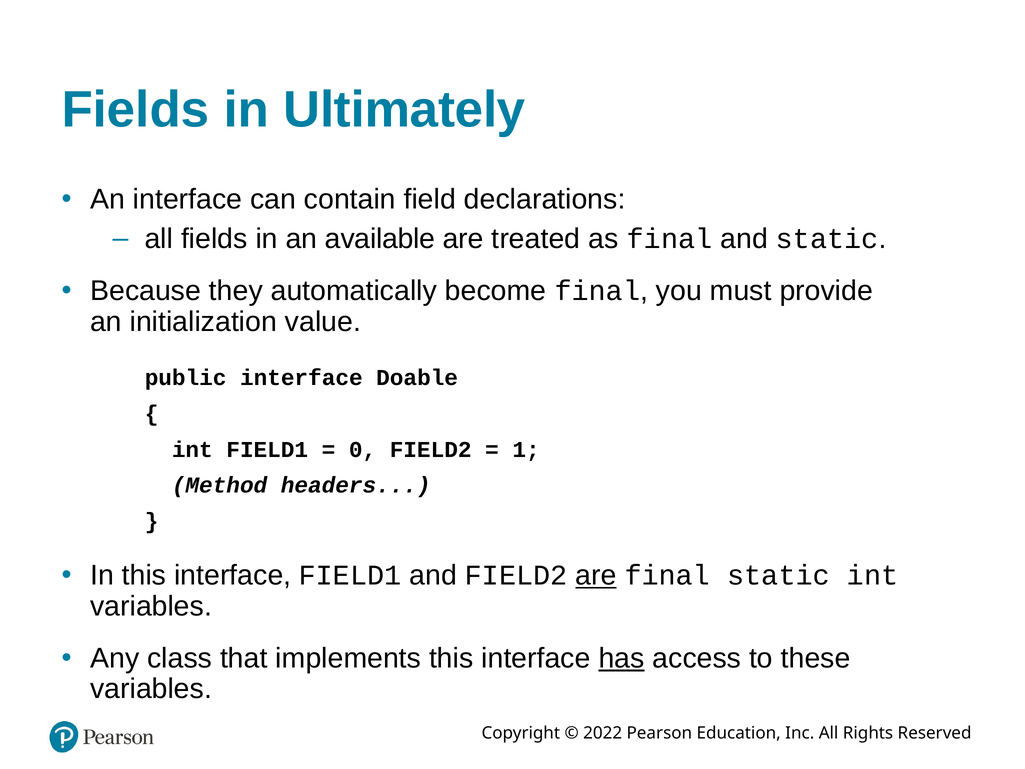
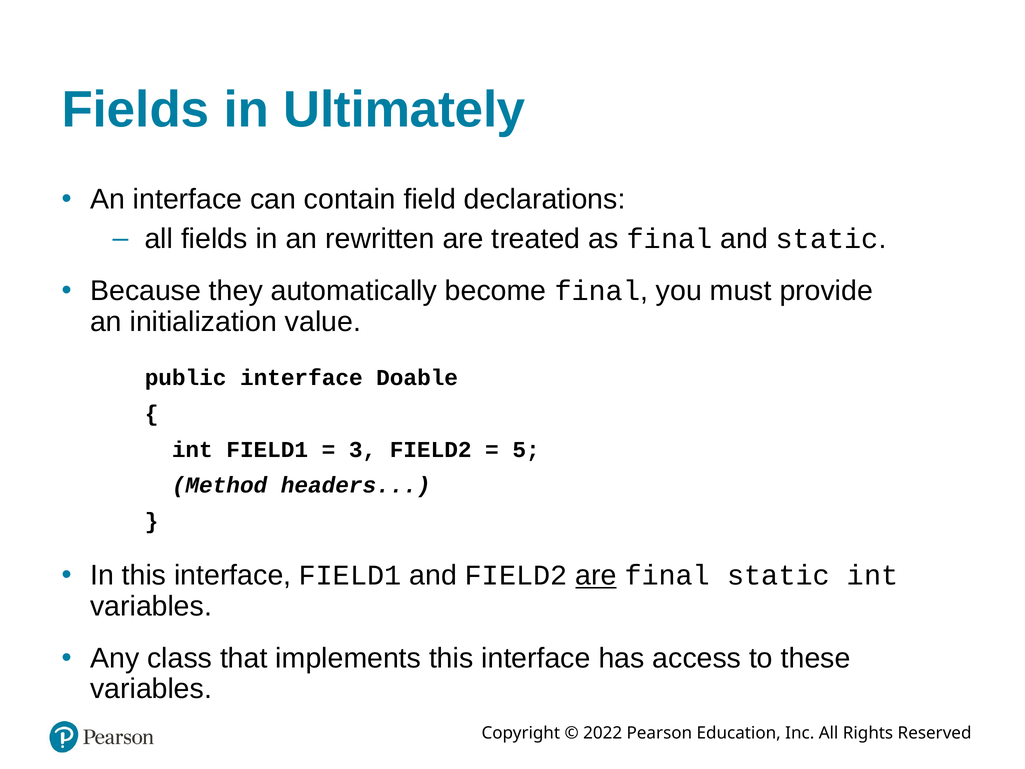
available: available -> rewritten (380, 239)
0: 0 -> 3 (363, 449)
1: 1 -> 5 (526, 449)
has underline: present -> none (622, 658)
